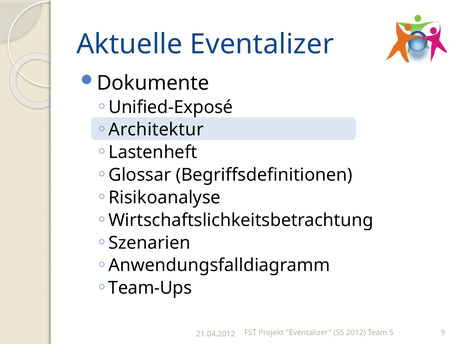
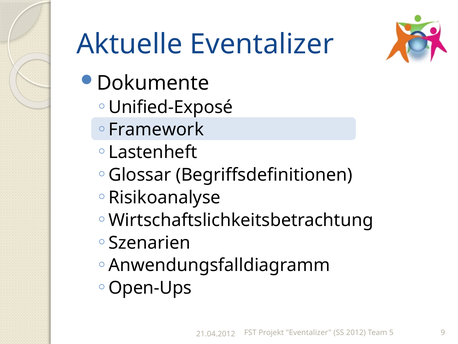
Architektur: Architektur -> Framework (156, 130)
Team-Ups: Team-Ups -> Open-Ups (150, 288)
